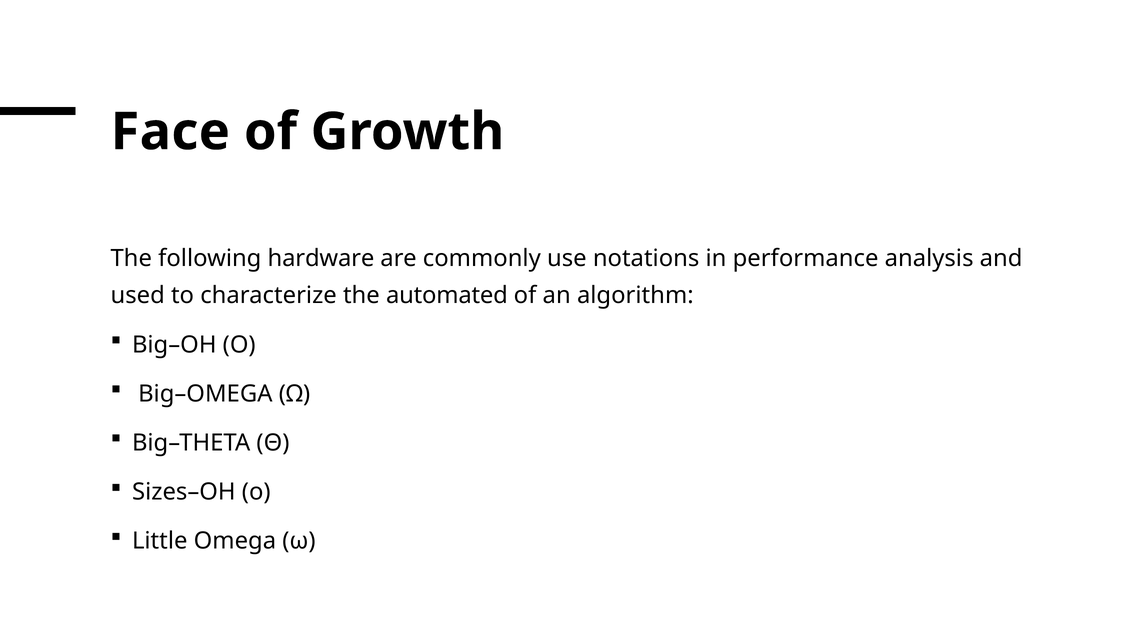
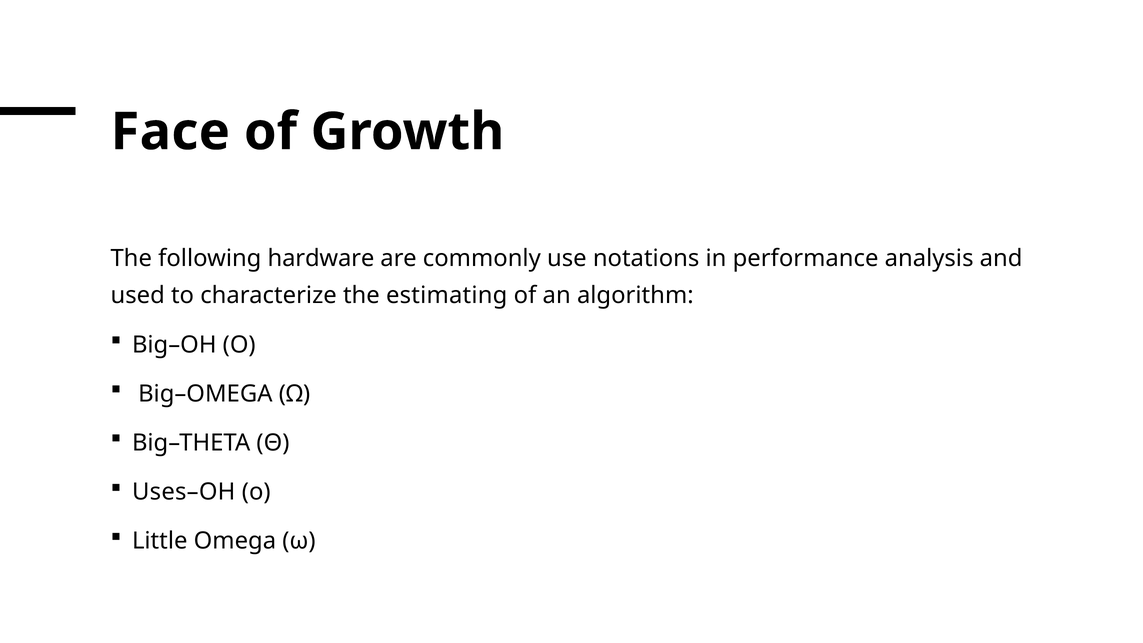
automated: automated -> estimating (447, 296)
Sizes–OH: Sizes–OH -> Uses–OH (184, 492)
